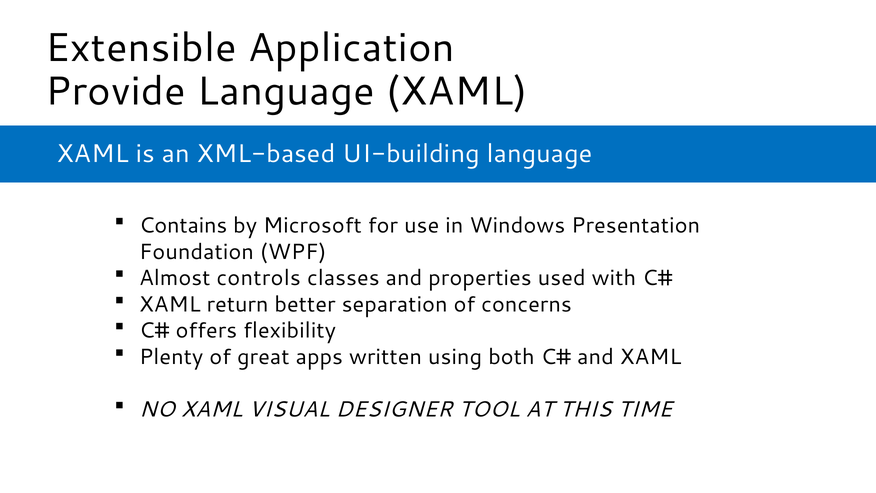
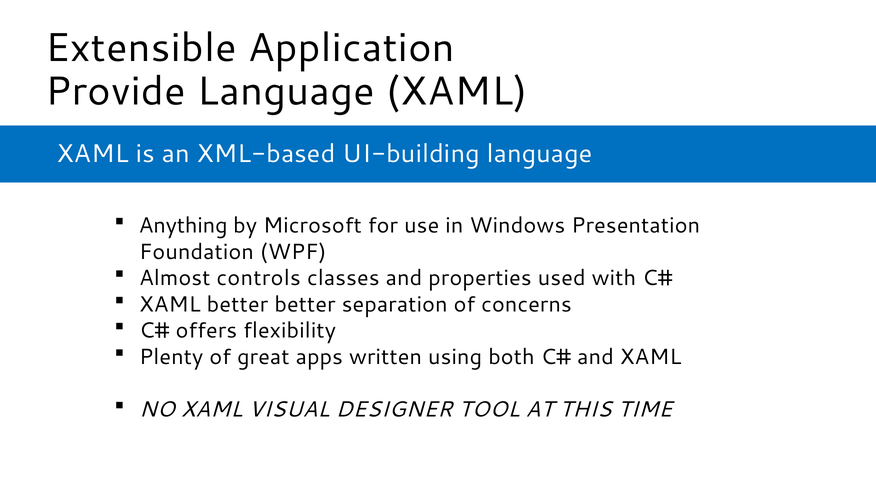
Contains: Contains -> Anything (183, 225)
XAML return: return -> better (237, 304)
